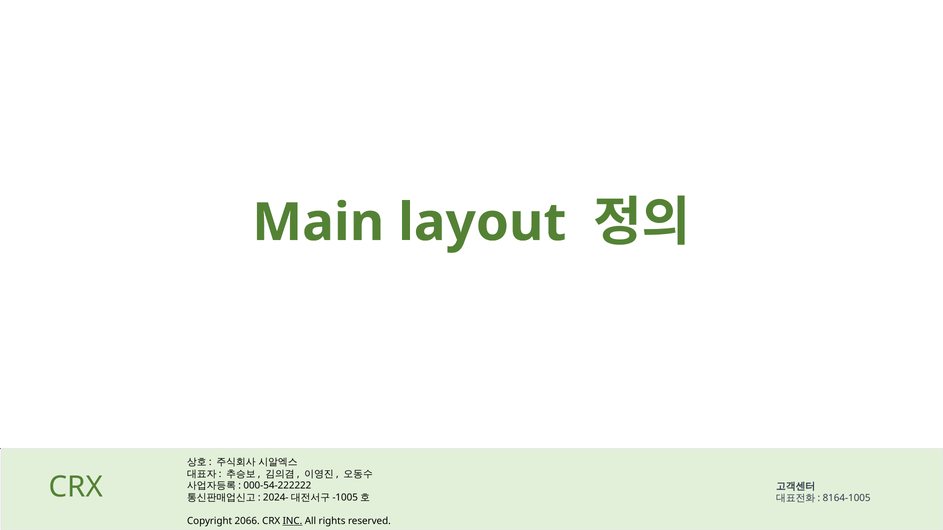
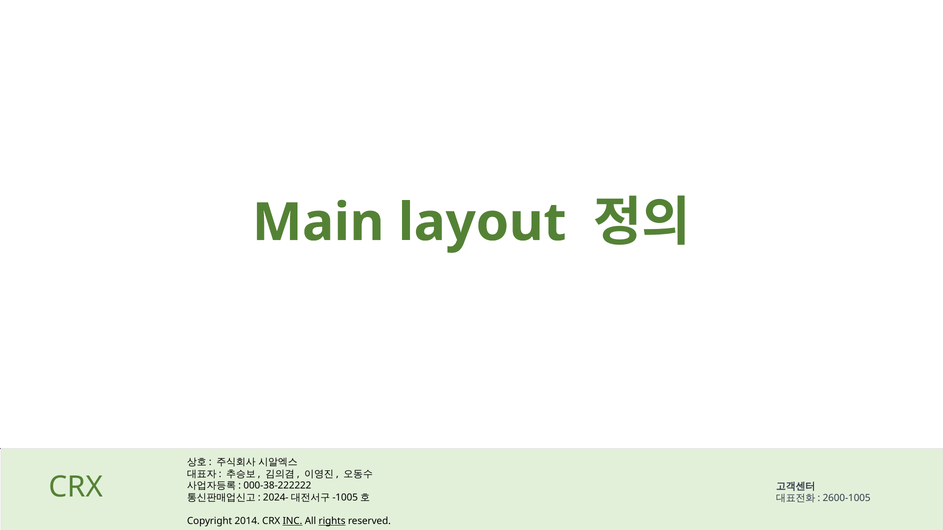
000-54-222222: 000-54-222222 -> 000-38-222222 (277, 486)
8164-1005: 8164-1005 -> 2600-1005 (847, 498)
2066: 2066 -> 2014 (247, 522)
rights underline: none -> present (332, 522)
